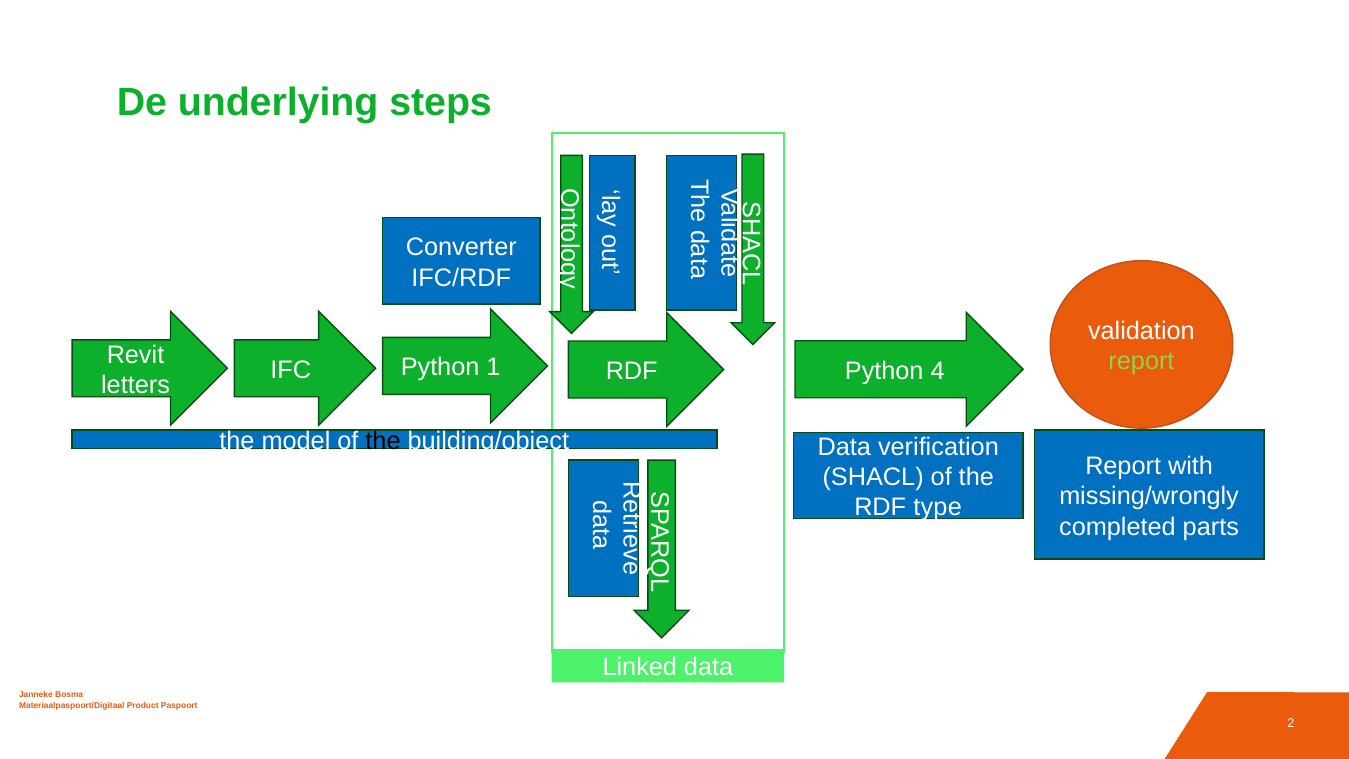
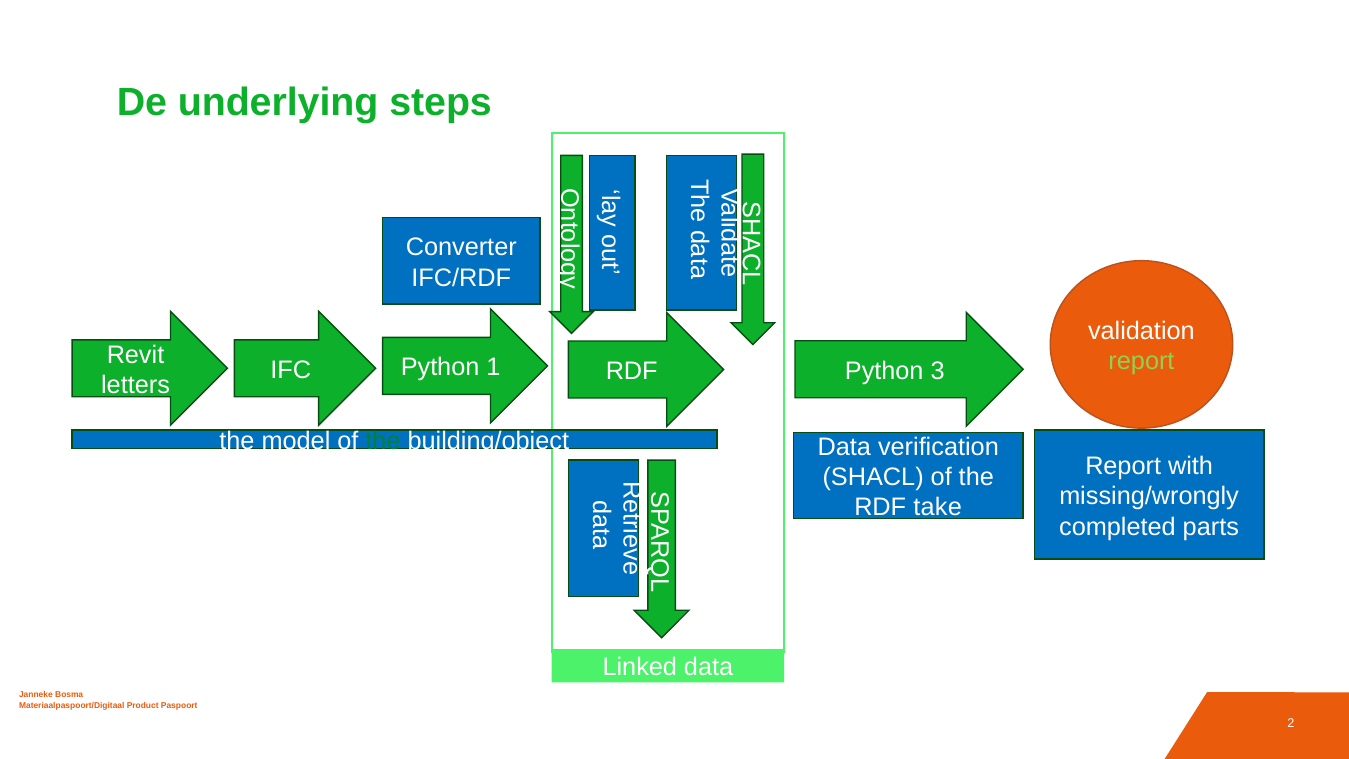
4: 4 -> 3 (938, 371)
the colour: black -> green (383, 441)
type: type -> take (938, 507)
